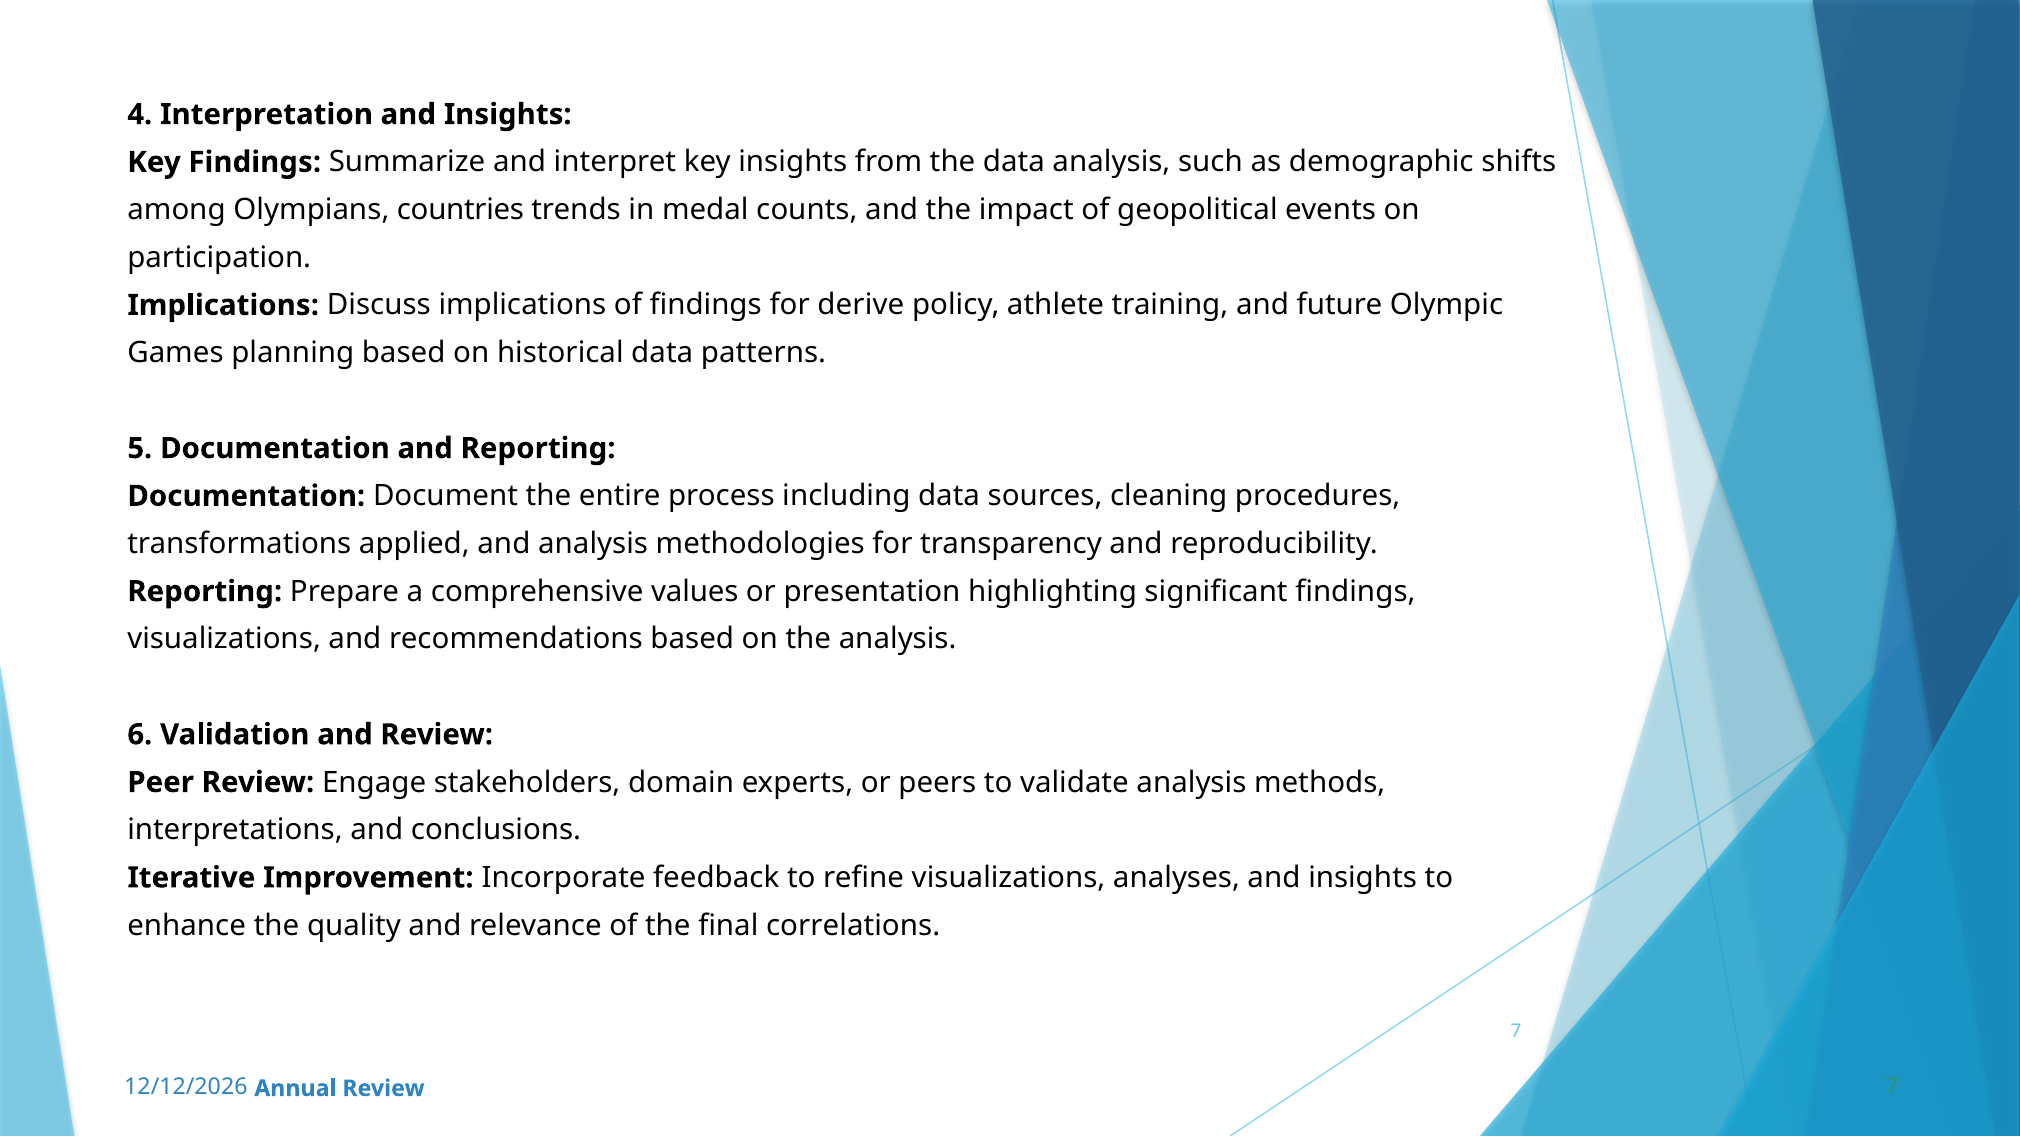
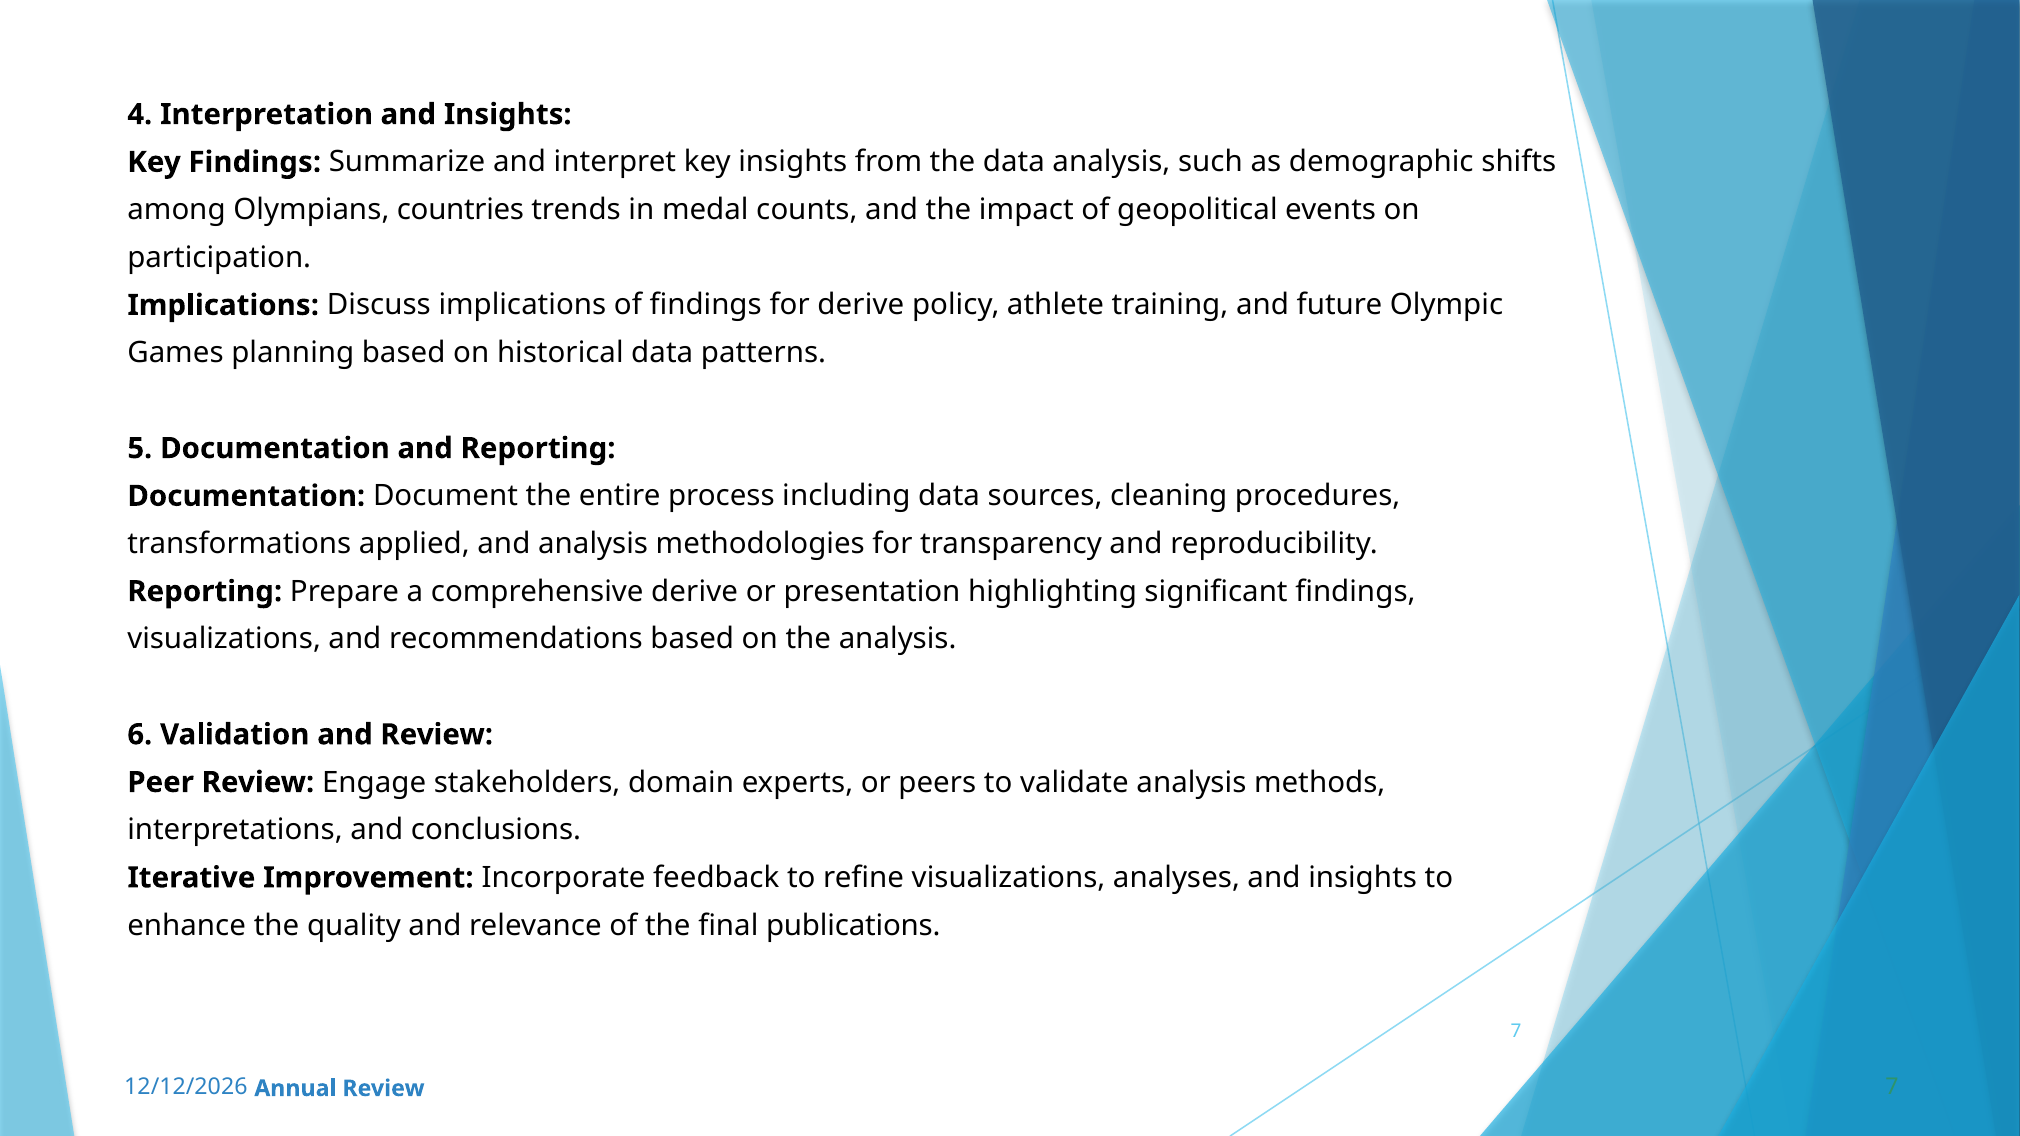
comprehensive values: values -> derive (695, 592)
correlations: correlations -> publications (853, 926)
